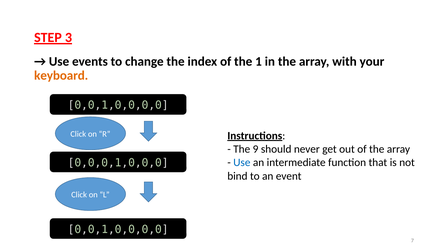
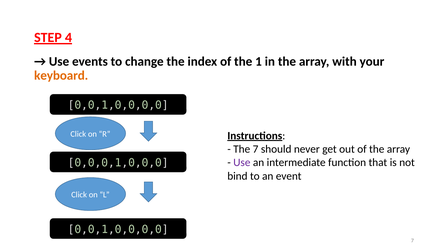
3: 3 -> 4 (69, 38)
The 9: 9 -> 7 (256, 149)
Use colour: blue -> purple (242, 163)
